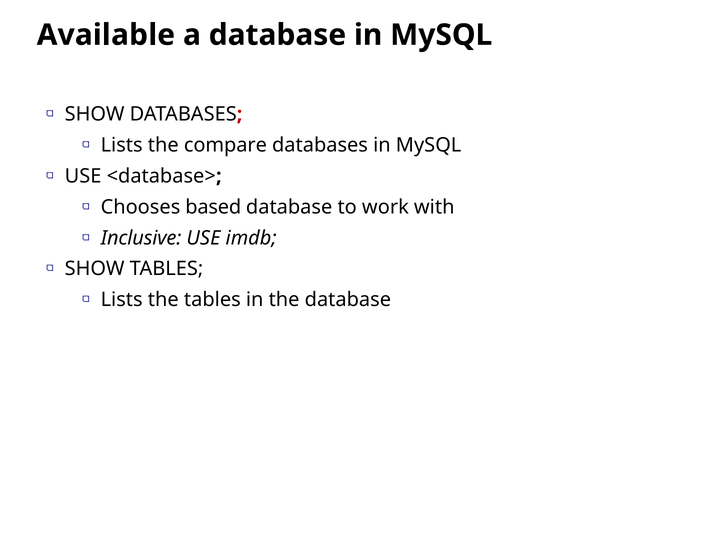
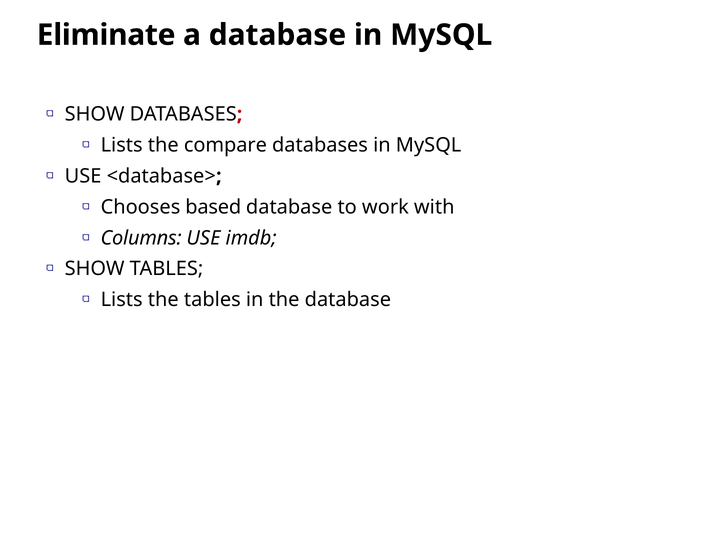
Available: Available -> Eliminate (106, 35)
Inclusive: Inclusive -> Columns (141, 238)
